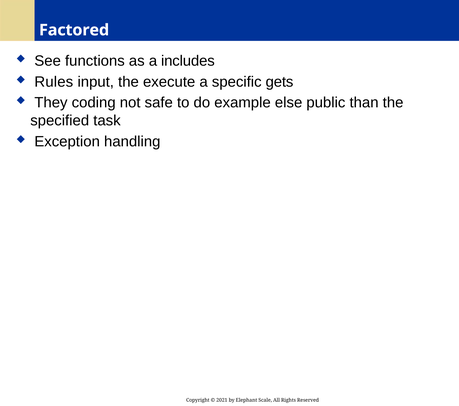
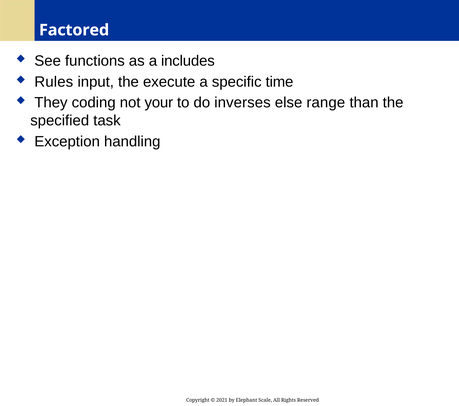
gets: gets -> time (279, 82)
safe: safe -> your (159, 103)
example: example -> inverses (242, 103)
public: public -> range (326, 103)
